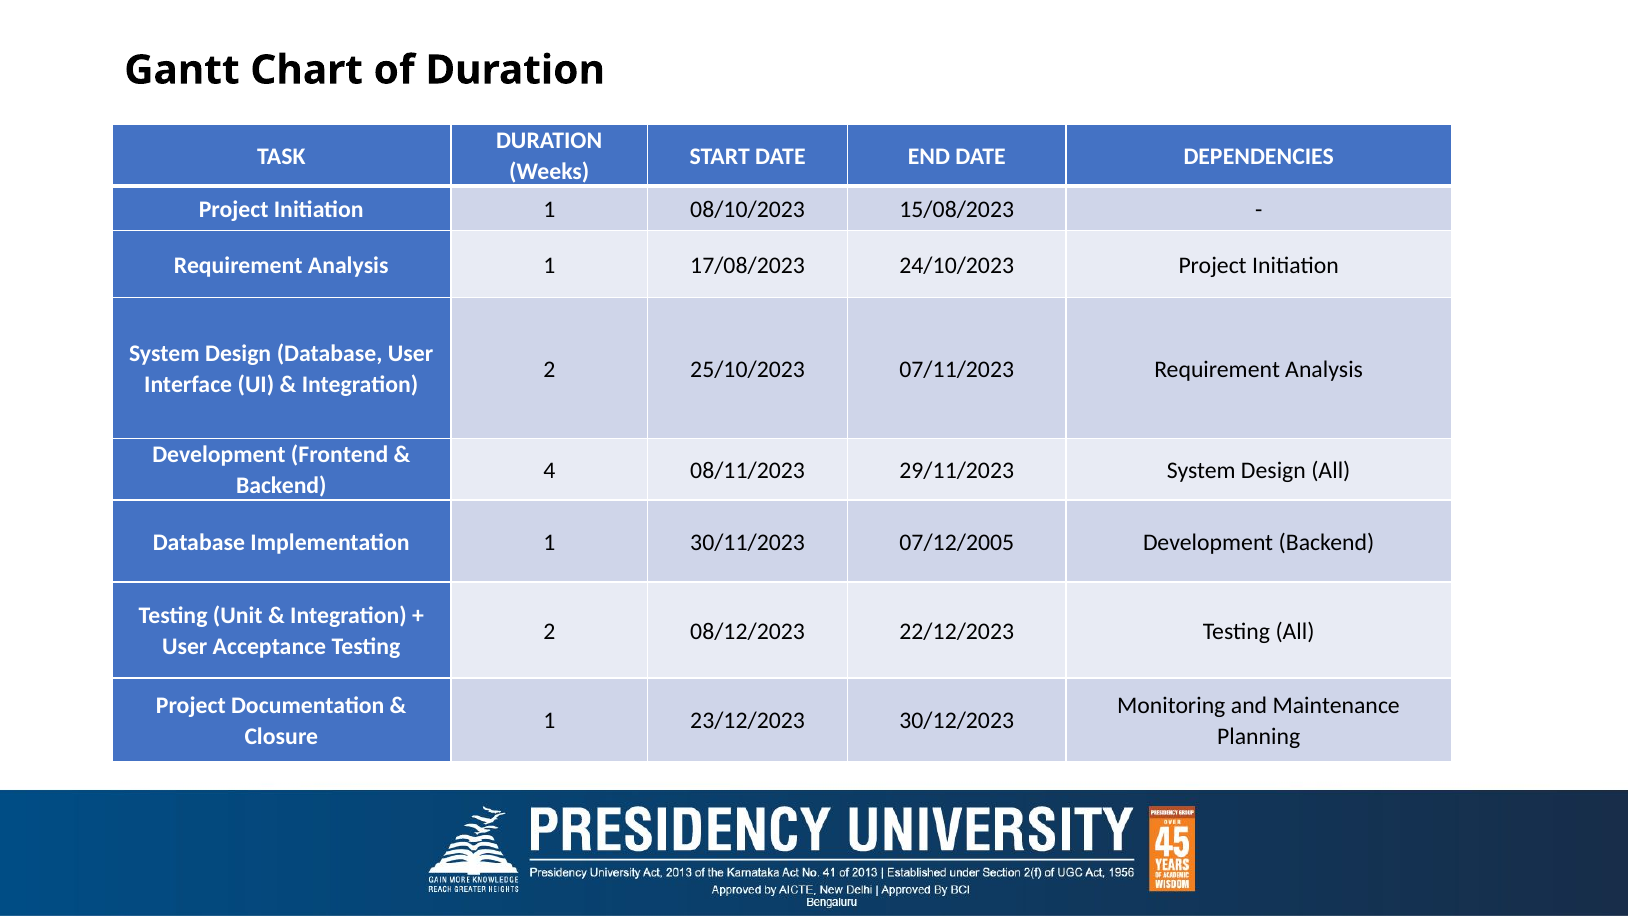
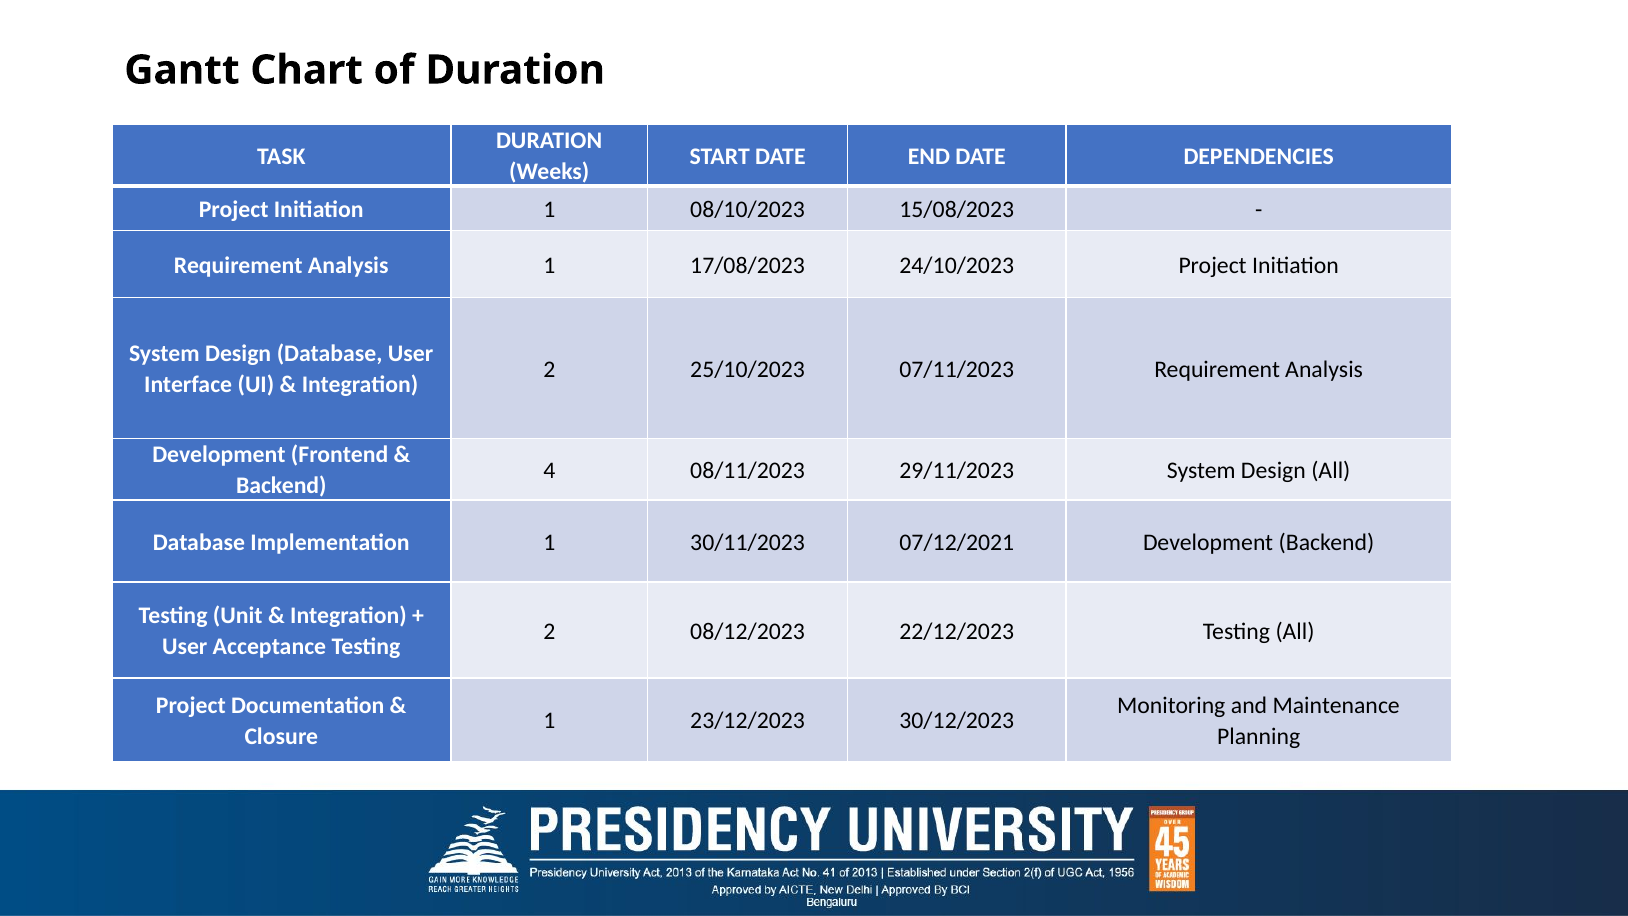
07/12/2005: 07/12/2005 -> 07/12/2021 (957, 542)
